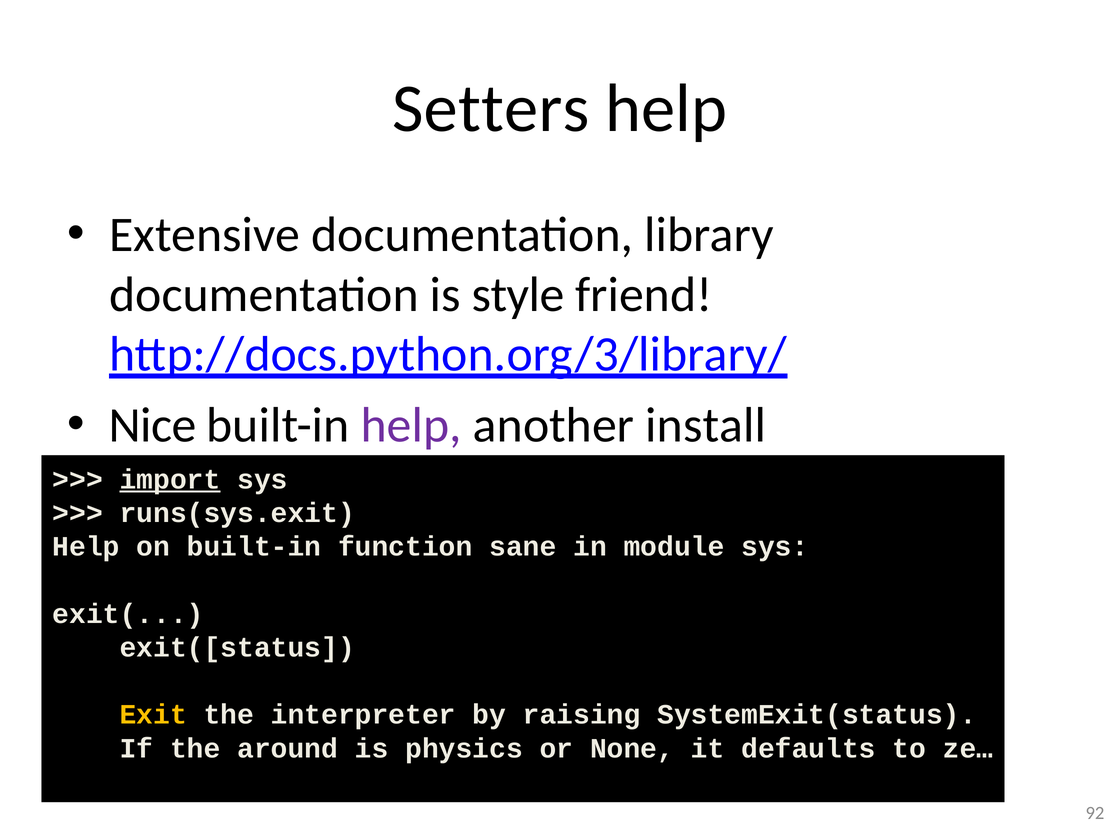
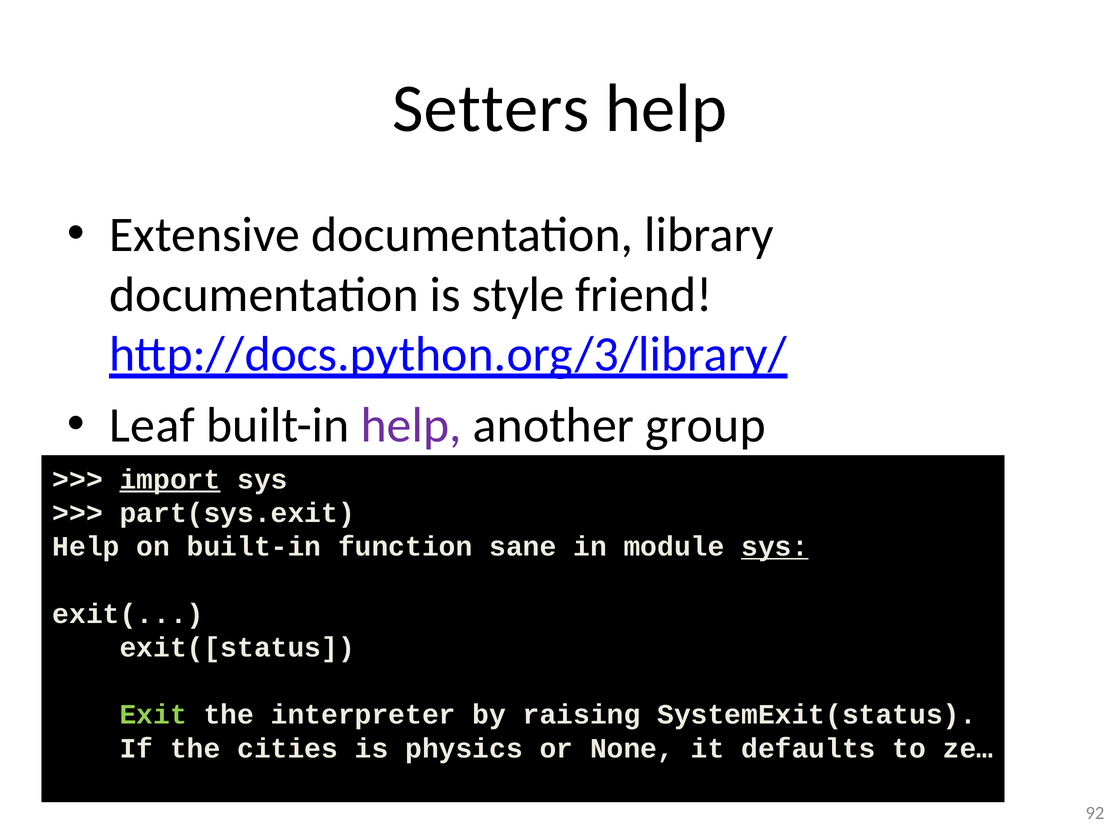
Nice: Nice -> Leaf (152, 425)
install: install -> group (706, 425)
runs(sys.exit: runs(sys.exit -> part(sys.exit (237, 513)
sys underline: none -> present (775, 547)
Exit colour: yellow -> light green (153, 715)
around: around -> cities (288, 748)
